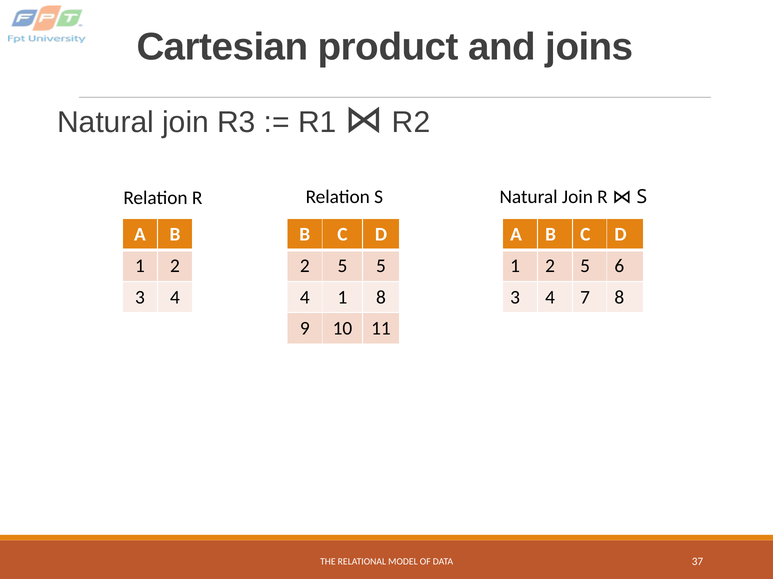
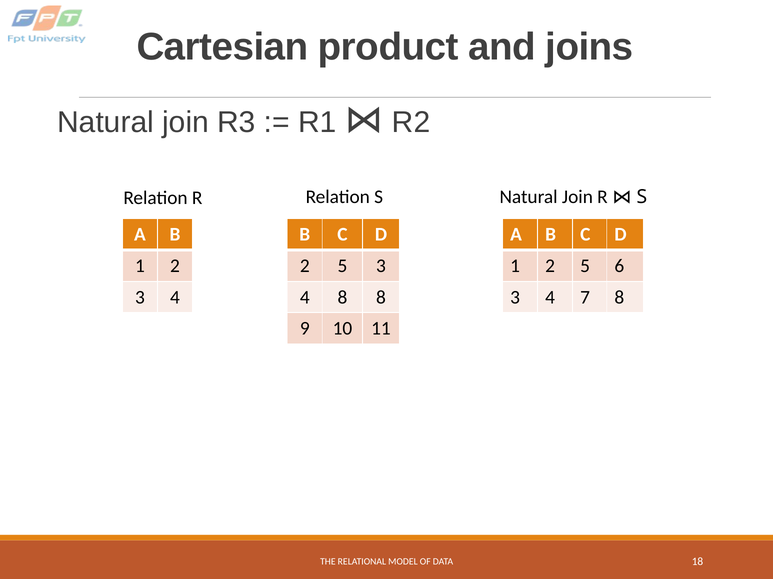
5 5: 5 -> 3 (381, 266)
4 1: 1 -> 8 (342, 298)
37: 37 -> 18 (697, 562)
